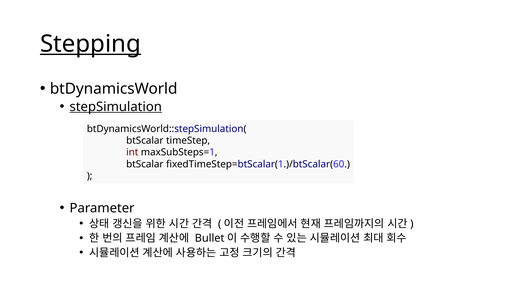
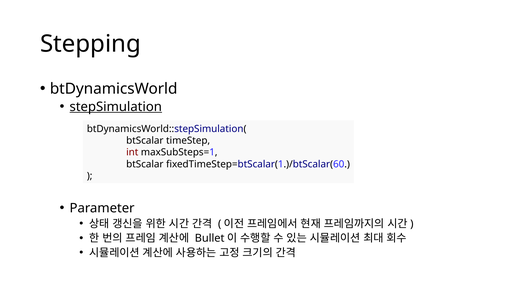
Stepping underline: present -> none (90, 44)
